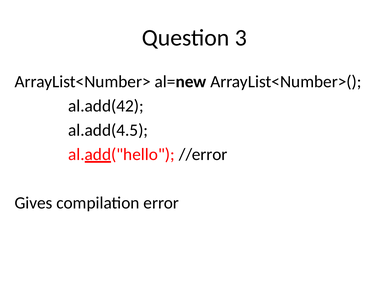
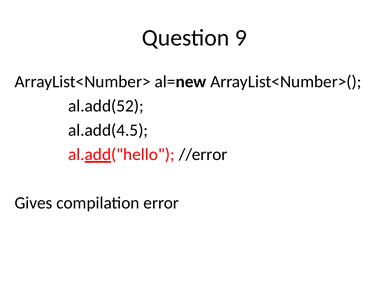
3: 3 -> 9 (241, 38)
al.add(42: al.add(42 -> al.add(52 (106, 106)
